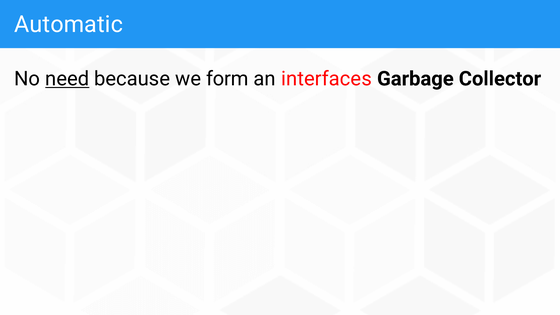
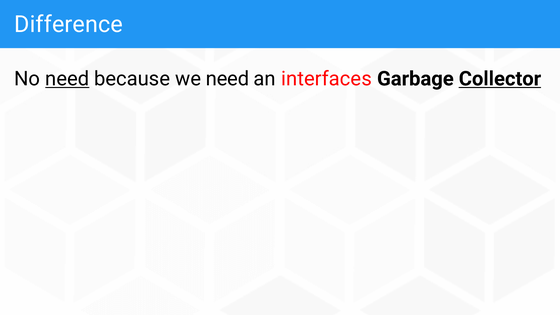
Automatic: Automatic -> Difference (69, 24)
we form: form -> need (227, 79)
Collector underline: none -> present (500, 79)
